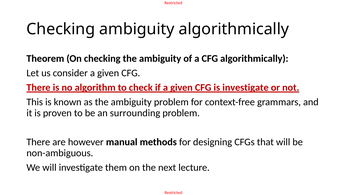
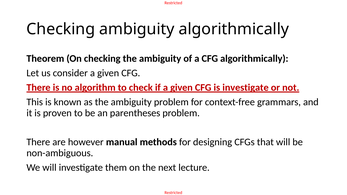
surrounding: surrounding -> parentheses (135, 113)
